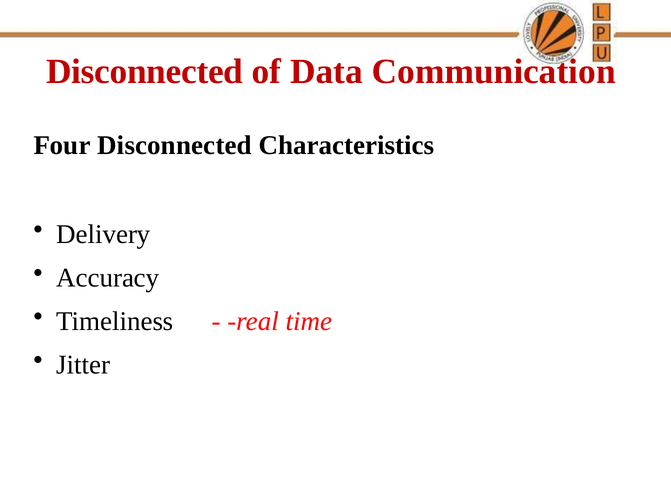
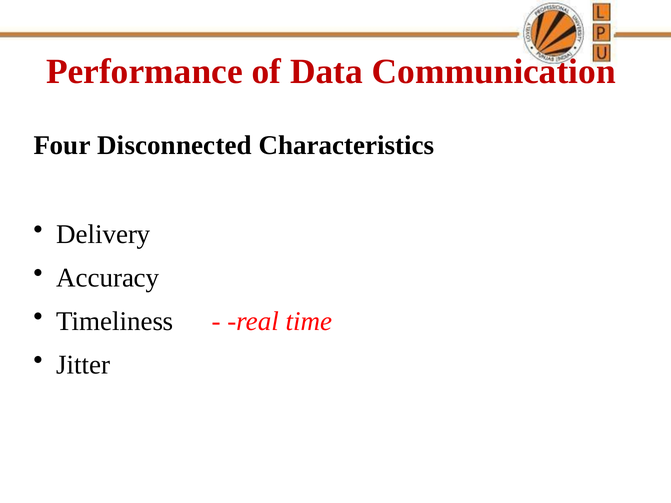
Disconnected: Disconnected -> Performance (144, 72)
